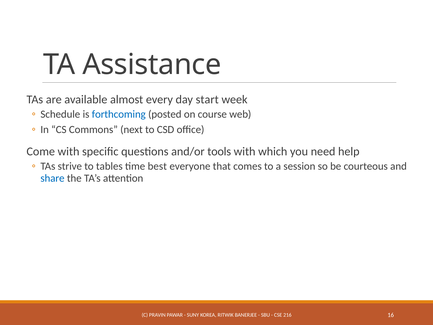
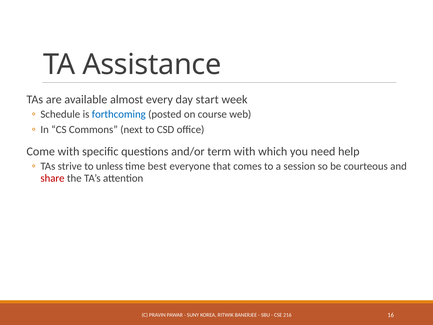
tools: tools -> term (219, 151)
tables: tables -> unless (109, 166)
share colour: blue -> red (52, 178)
